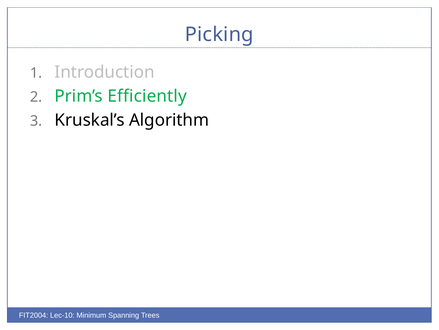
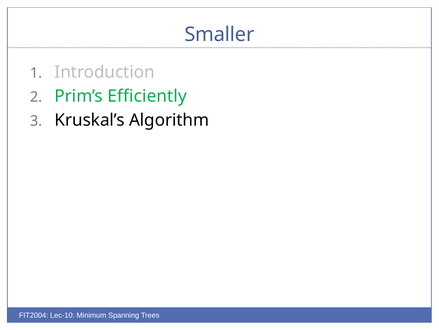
Picking: Picking -> Smaller (219, 35)
